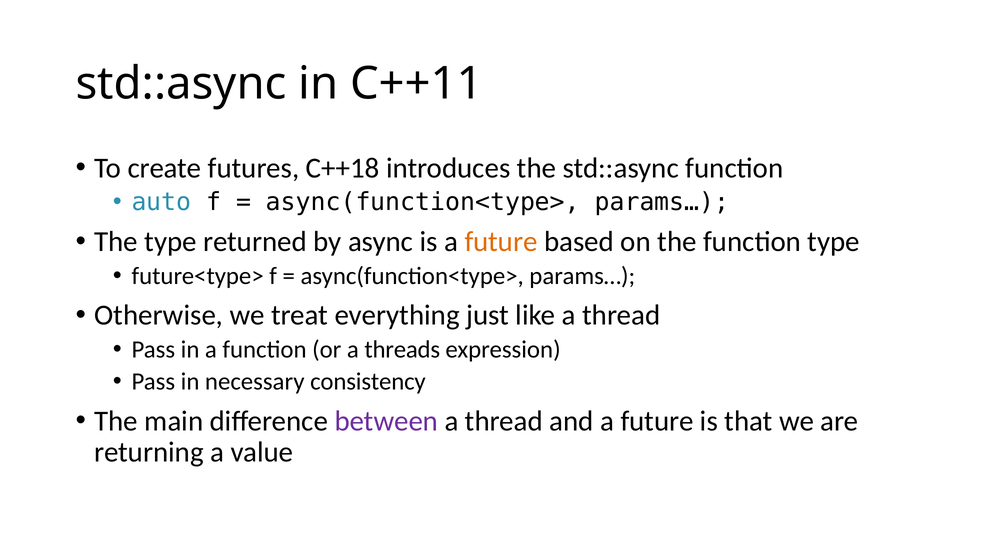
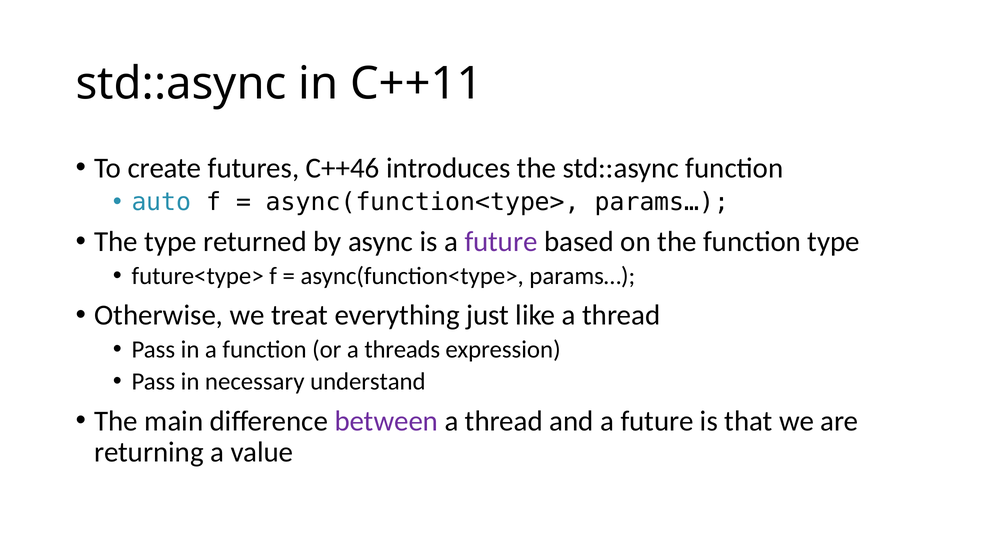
C++18: C++18 -> C++46 (343, 168)
future colour: orange -> purple (501, 241)
consistency: consistency -> understand (368, 381)
